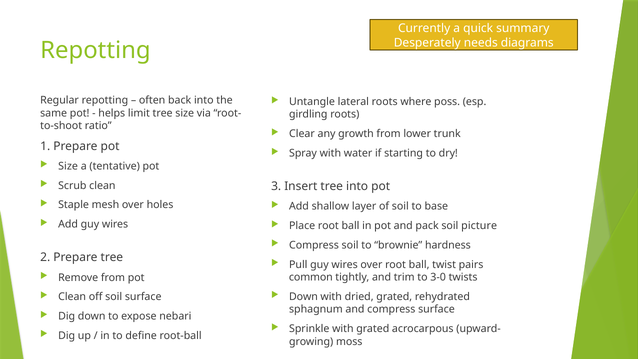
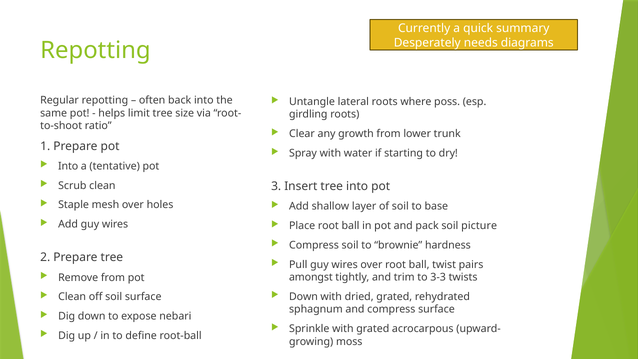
Size: Size -> Into (68, 166)
common: common -> amongst (311, 277)
3-0: 3-0 -> 3-3 (438, 277)
